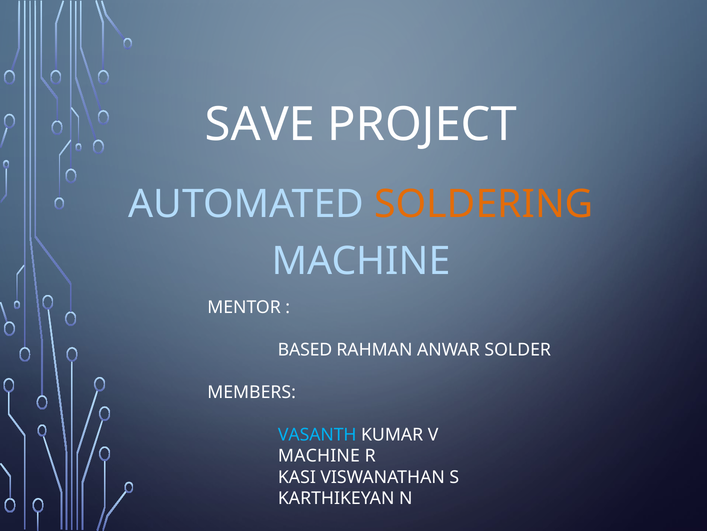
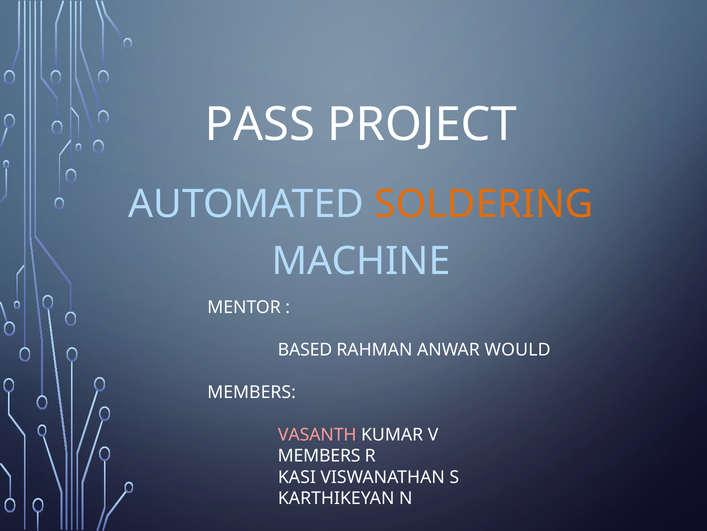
SAVE: SAVE -> PASS (260, 124)
SOLDER: SOLDER -> WOULD (518, 349)
VASANTH colour: light blue -> pink (317, 434)
MACHINE: MACHINE -> MEMBERS (319, 455)
